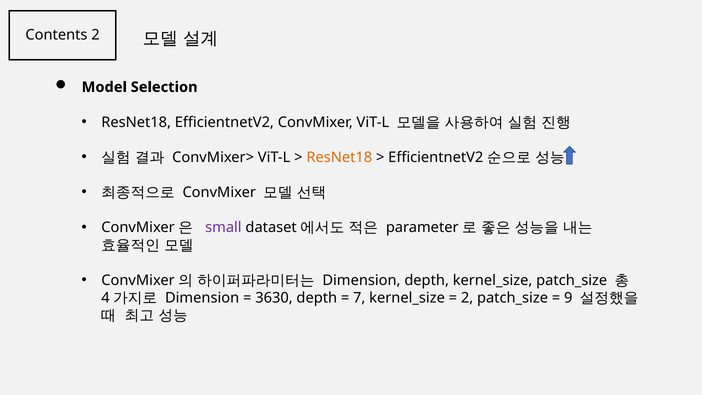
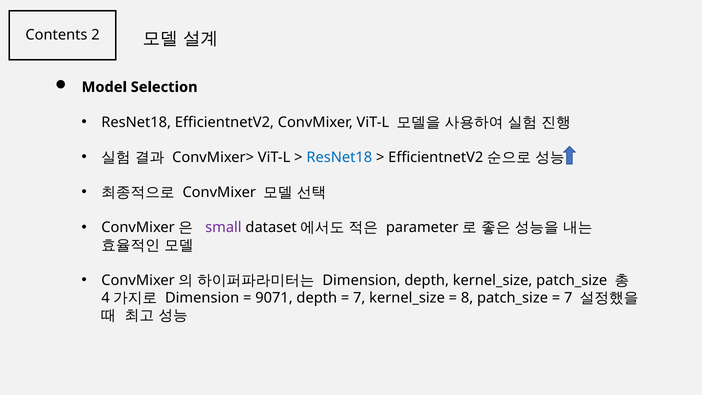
ResNet18 colour: orange -> blue (339, 157)
3630: 3630 -> 9071 (274, 298)
2: 2 -> 8 (467, 298)
9: 9 -> 7 (568, 298)
